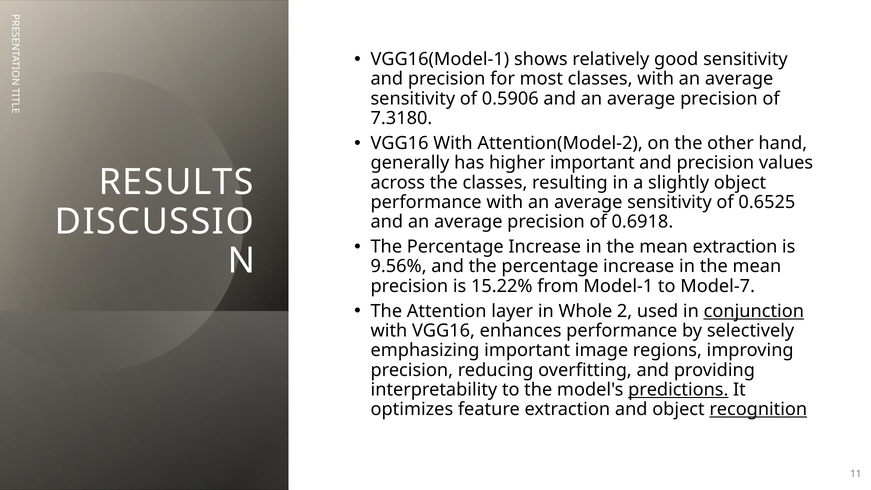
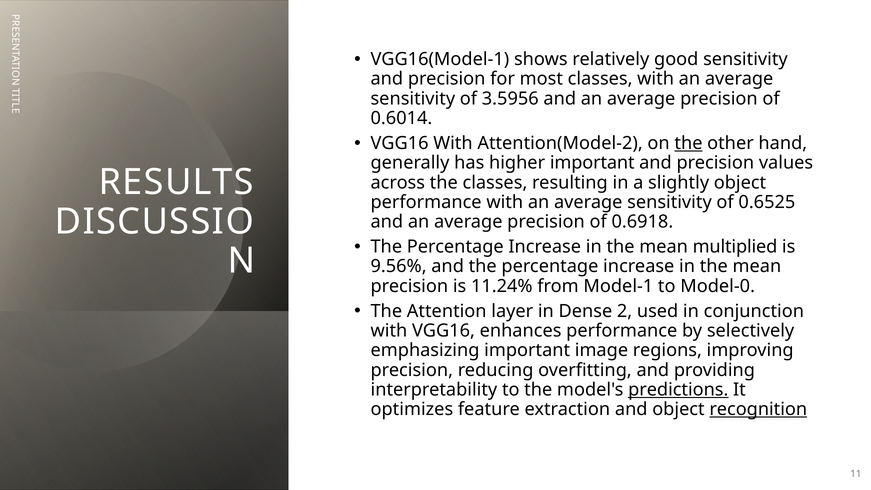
0.5906: 0.5906 -> 3.5956 (510, 99)
7.3180: 7.3180 -> 0.6014 (401, 118)
the underline: none -> present (688, 143)
mean extraction: extraction -> multiplied (735, 247)
15.22%: 15.22% -> 11.24% (502, 286)
Model-7: Model-7 -> Model-0 (718, 286)
Whole: Whole -> Dense (585, 311)
conjunction underline: present -> none (754, 311)
